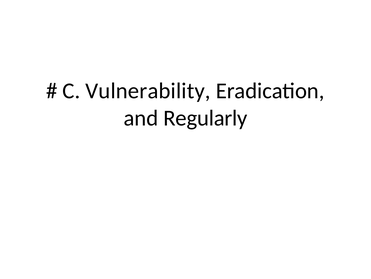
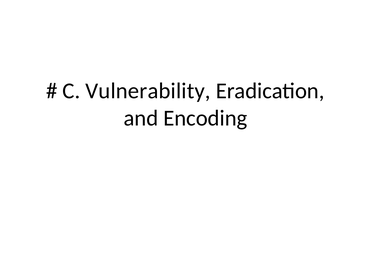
Regularly: Regularly -> Encoding (205, 118)
